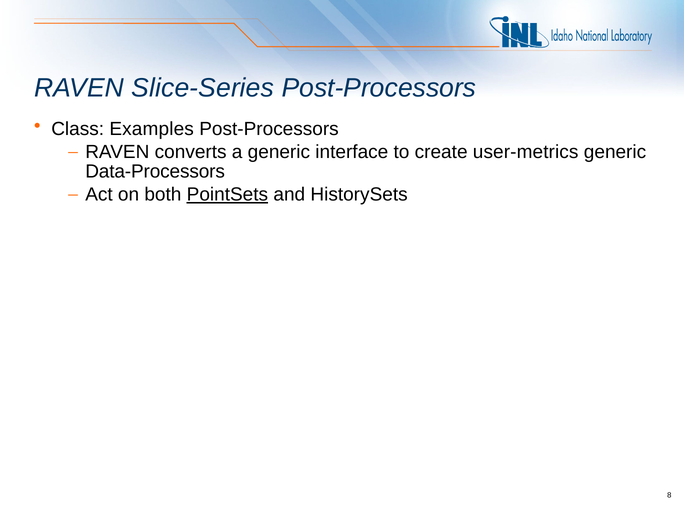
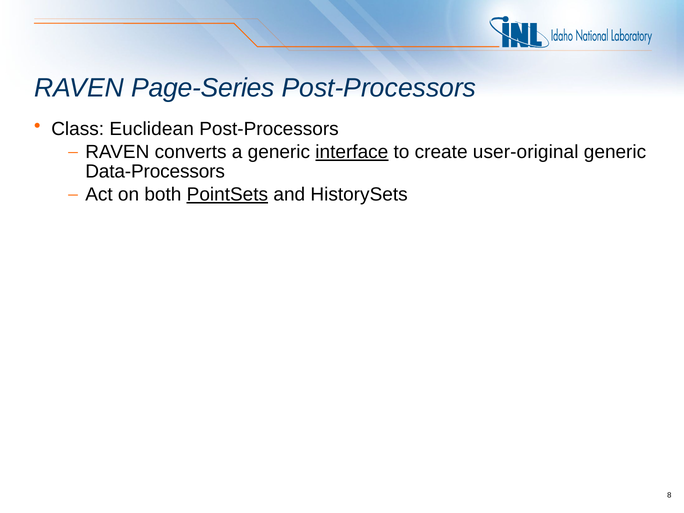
Slice-Series: Slice-Series -> Page-Series (203, 88)
Examples: Examples -> Euclidean (152, 129)
interface underline: none -> present (352, 152)
user-metrics: user-metrics -> user-original (526, 152)
